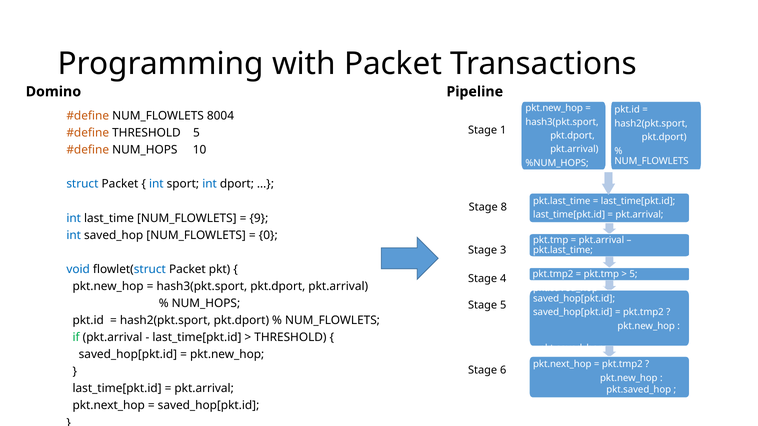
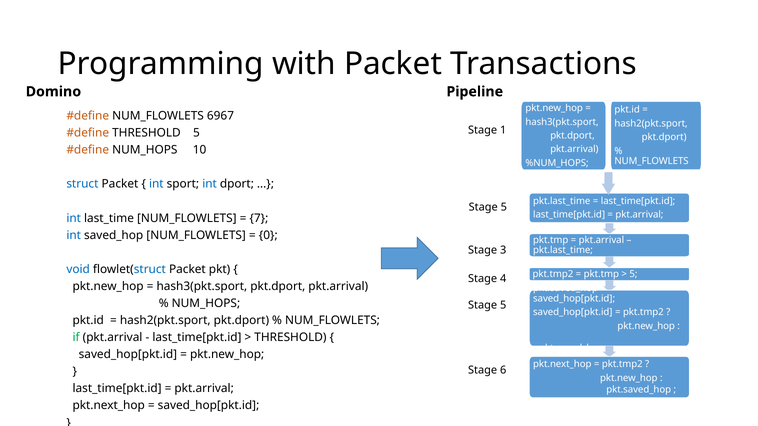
8004: 8004 -> 6967 (220, 116)
8: 8 -> 5 (504, 207)
9: 9 -> 7 (259, 218)
